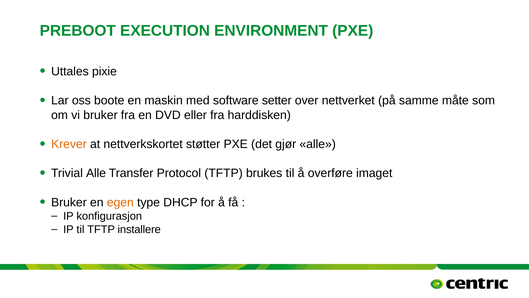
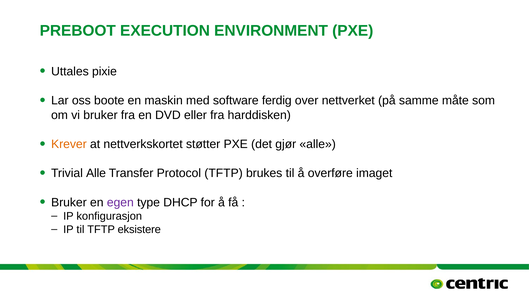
setter: setter -> ferdig (277, 100)
egen colour: orange -> purple (120, 202)
installere: installere -> eksistere (139, 229)
